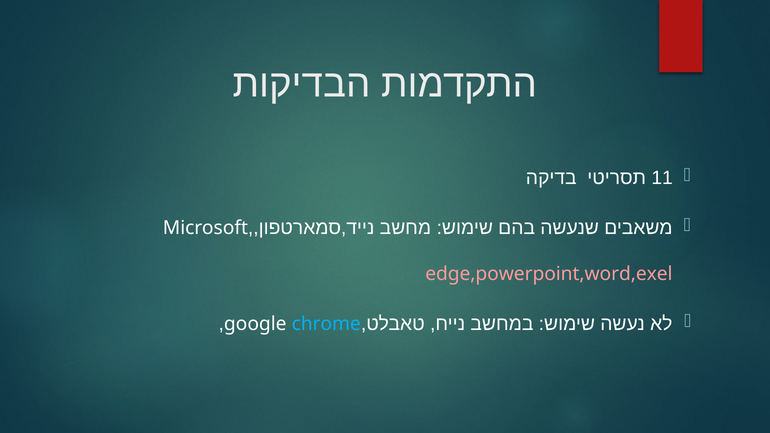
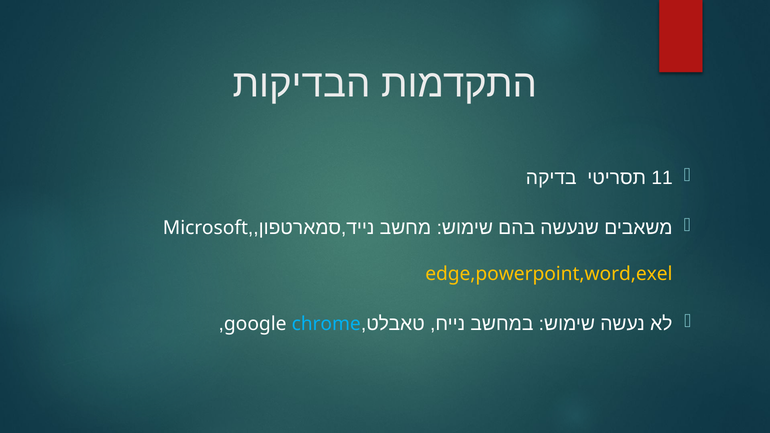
edge,powerpoint,word,exel colour: pink -> yellow (549, 274)
